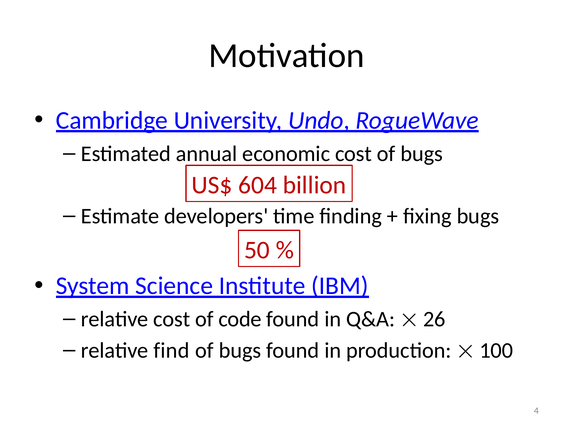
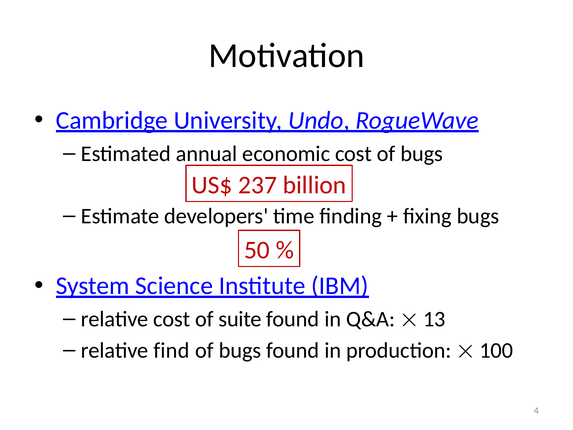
604: 604 -> 237 (258, 185)
code: code -> suite (240, 319)
26: 26 -> 13 (434, 319)
